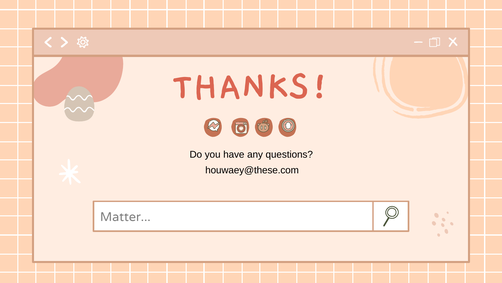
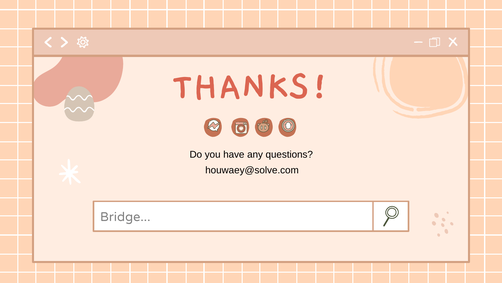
houwaey@these.com: houwaey@these.com -> houwaey@solve.com (252, 170)
Matter: Matter -> Bridge (125, 217)
